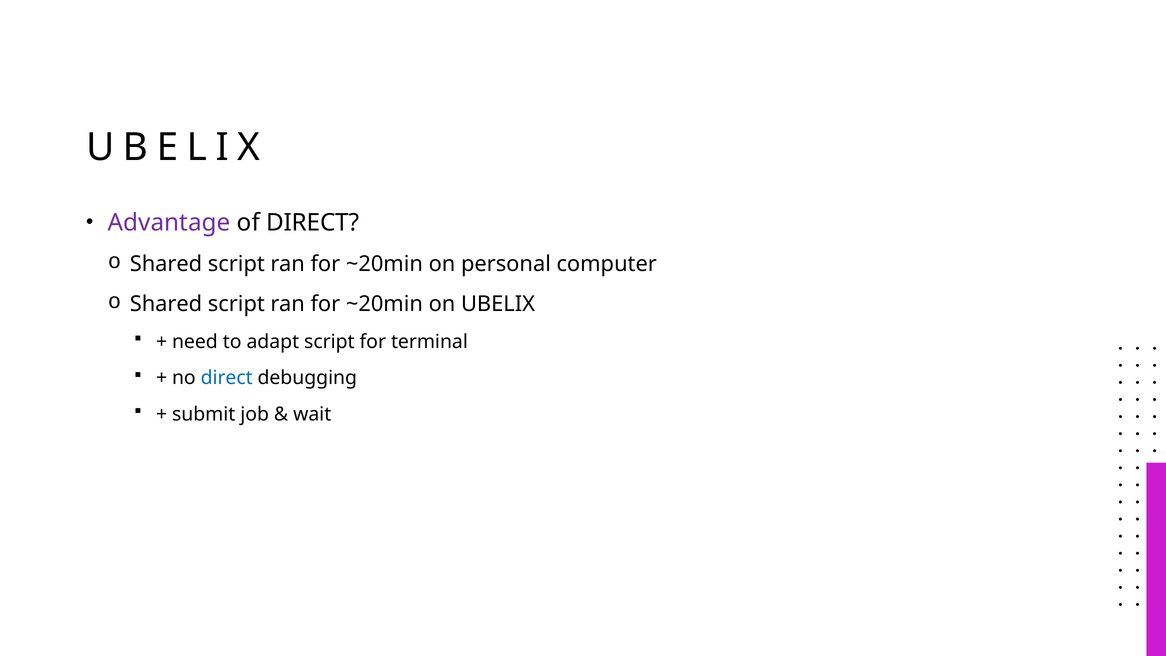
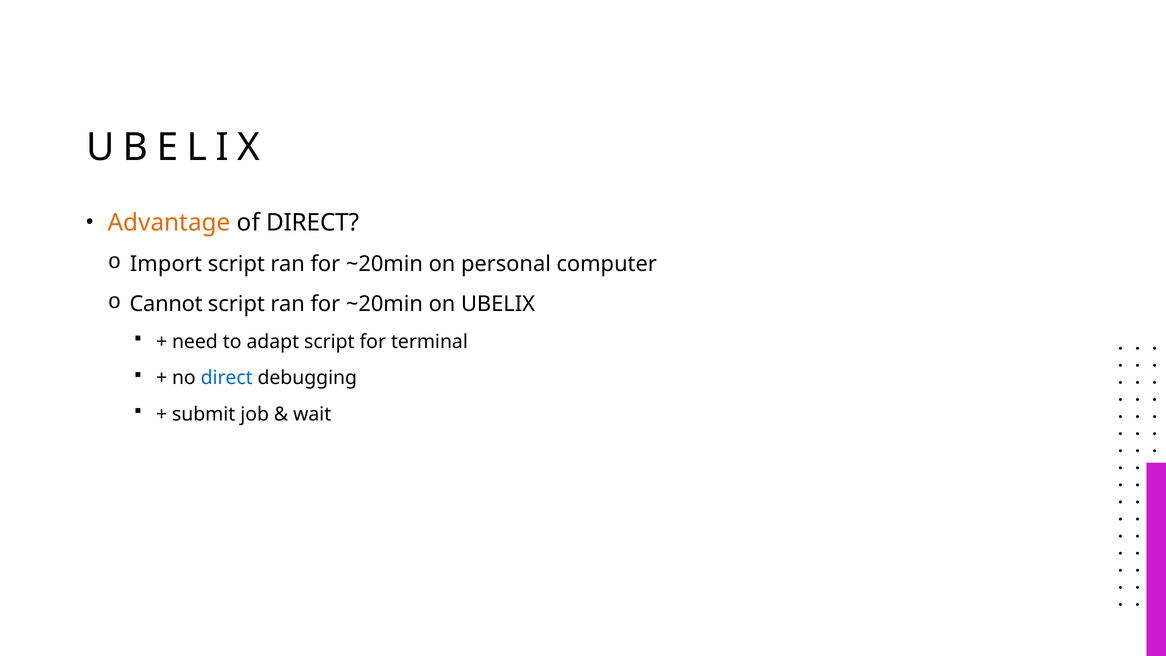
Advantage colour: purple -> orange (169, 223)
Shared: Shared -> Import (166, 264)
Shared: Shared -> Cannot (166, 304)
